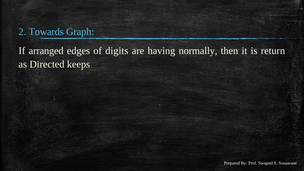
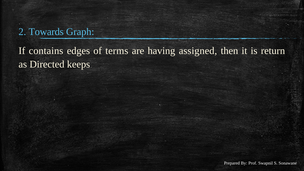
arranged: arranged -> contains (46, 51)
digits: digits -> terms (117, 51)
normally: normally -> assigned (198, 51)
